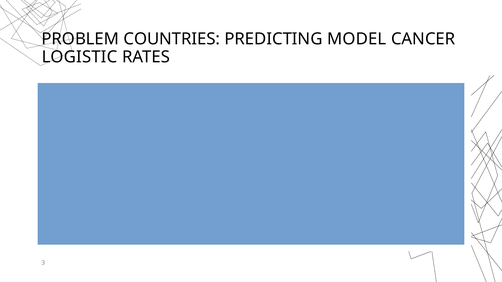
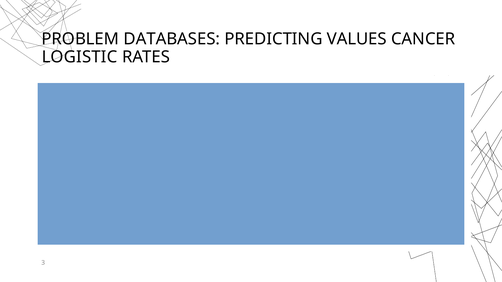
COUNTRIES: COUNTRIES -> DATABASES (172, 39)
MODEL: MODEL -> VALUES (357, 39)
